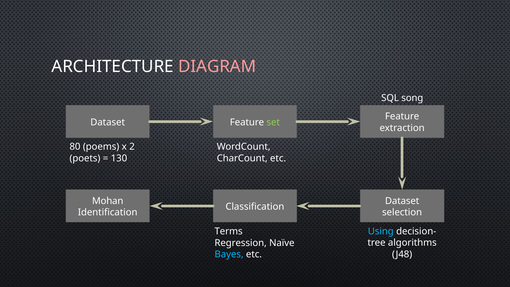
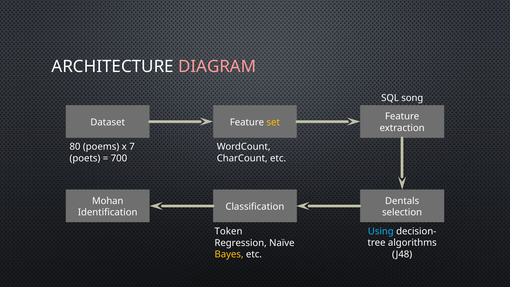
set colour: light green -> yellow (273, 122)
2: 2 -> 7 (132, 147)
130: 130 -> 700 (119, 158)
Dataset: Dataset -> Dentals (402, 201)
Terms: Terms -> Token (229, 231)
Bayes colour: light blue -> yellow (229, 254)
